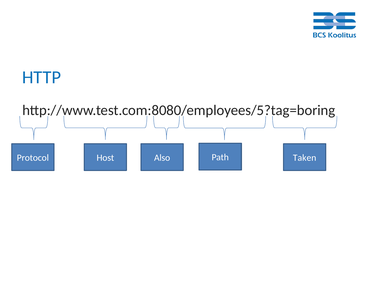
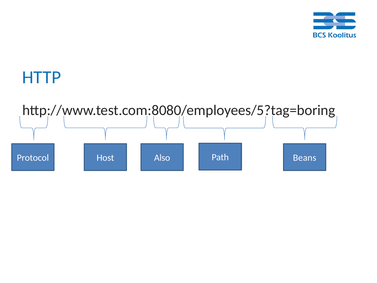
Taken: Taken -> Beans (305, 158)
